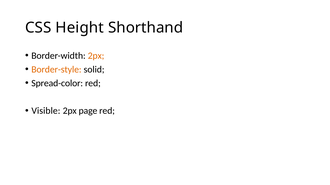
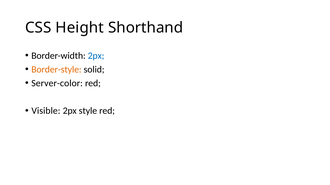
2px colour: orange -> blue (96, 56)
Spread-color: Spread-color -> Server-color (57, 83)
page: page -> style (88, 111)
